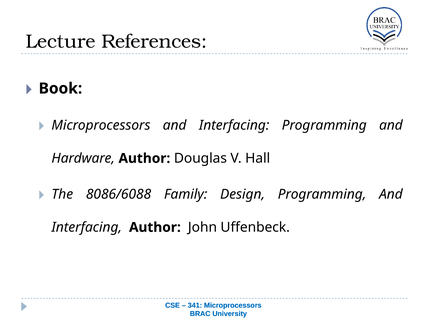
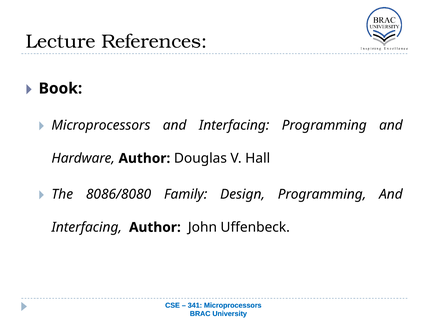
8086/6088: 8086/6088 -> 8086/8080 (119, 194)
